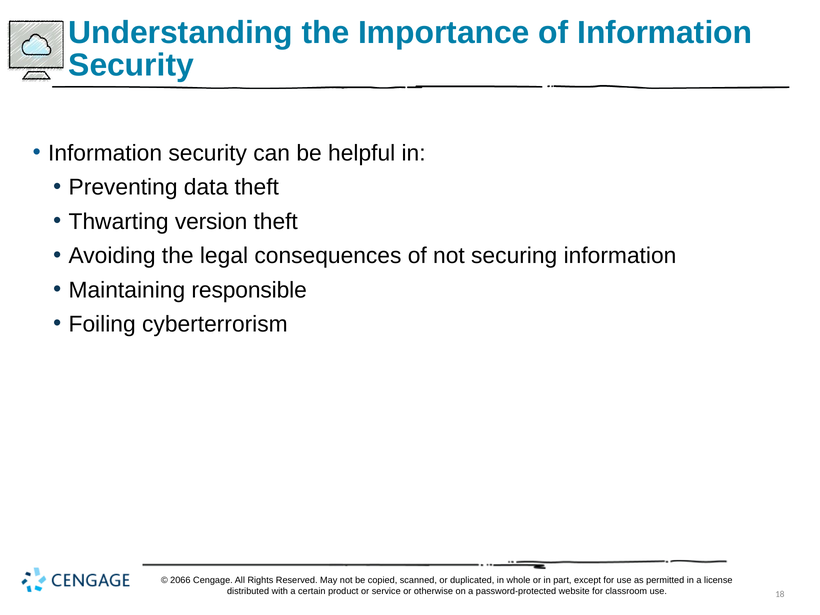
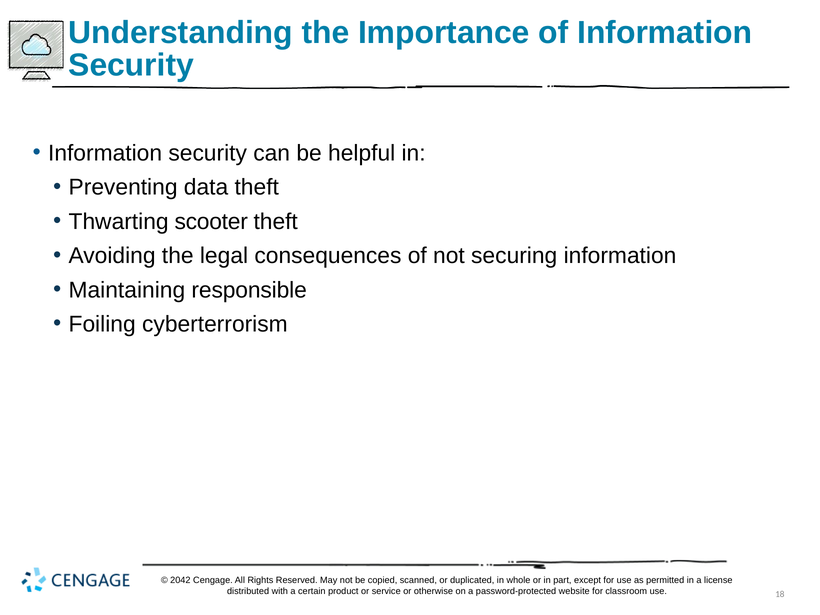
version: version -> scooter (211, 222)
2066: 2066 -> 2042 (180, 580)
